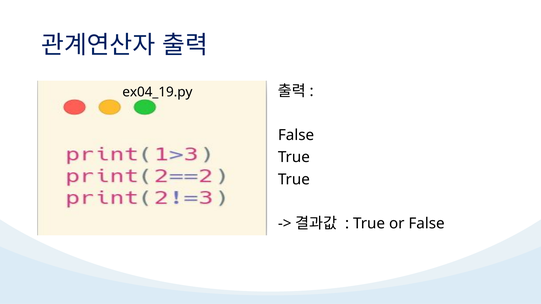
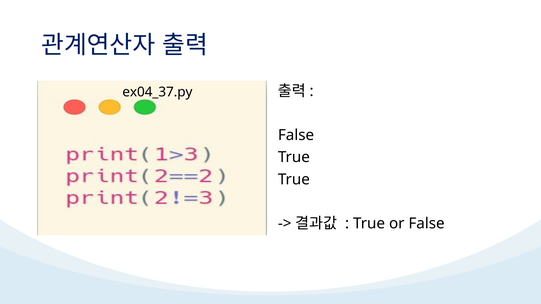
ex04_19.py: ex04_19.py -> ex04_37.py (157, 92)
